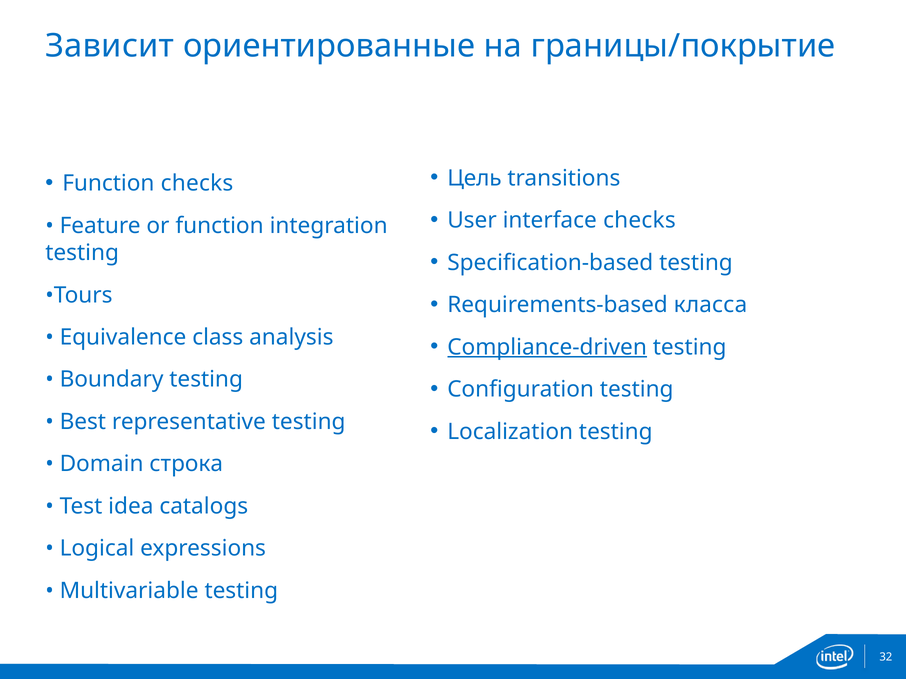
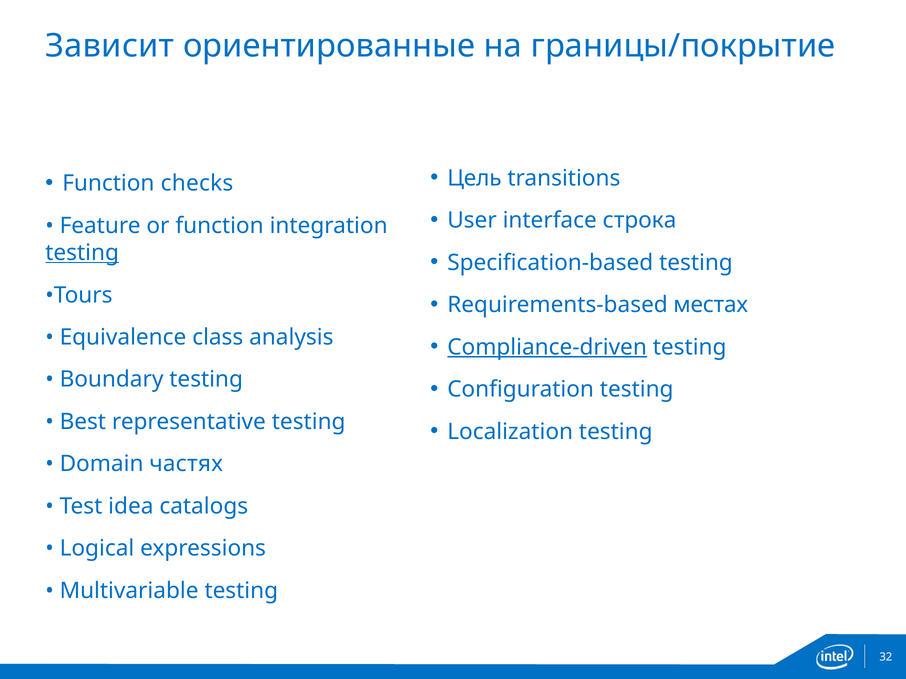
interface checks: checks -> строка (640, 221)
testing underline: none -> present (82, 253)
класса: класса -> местах (711, 305)
строка: строка -> частях (186, 464)
